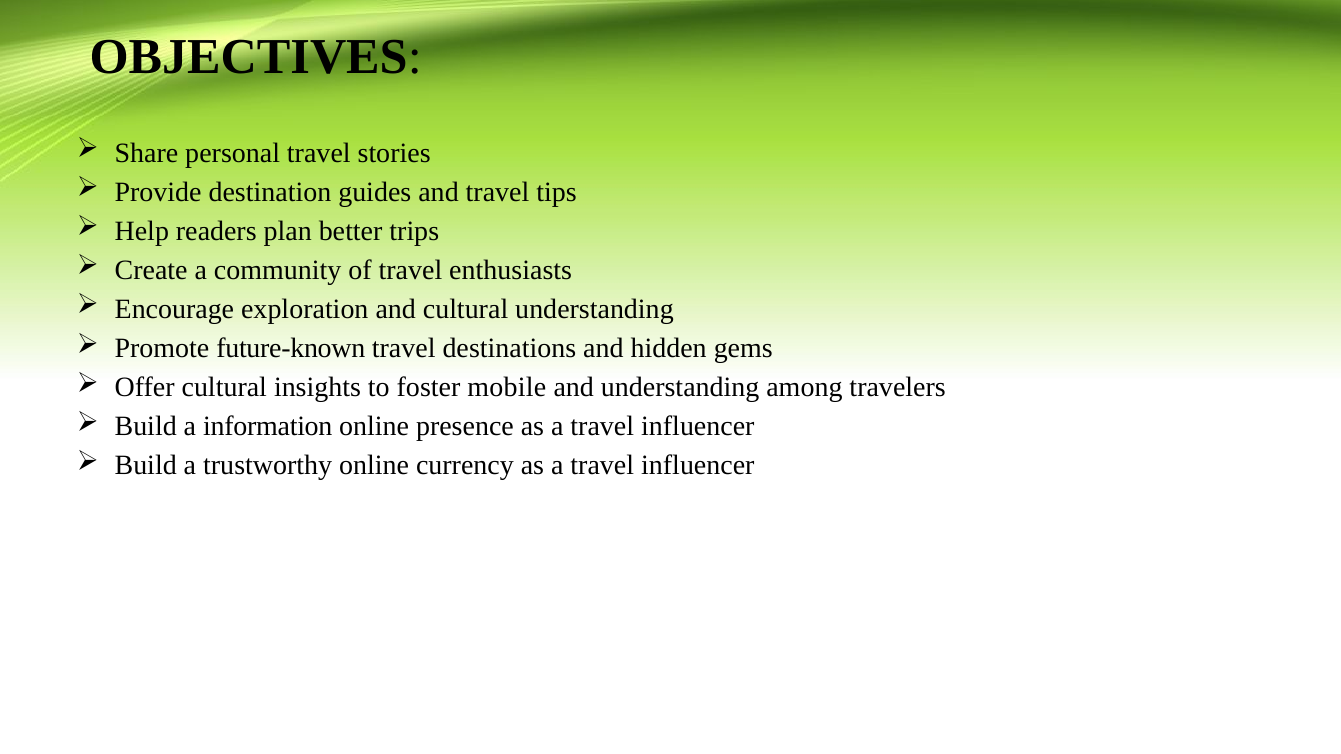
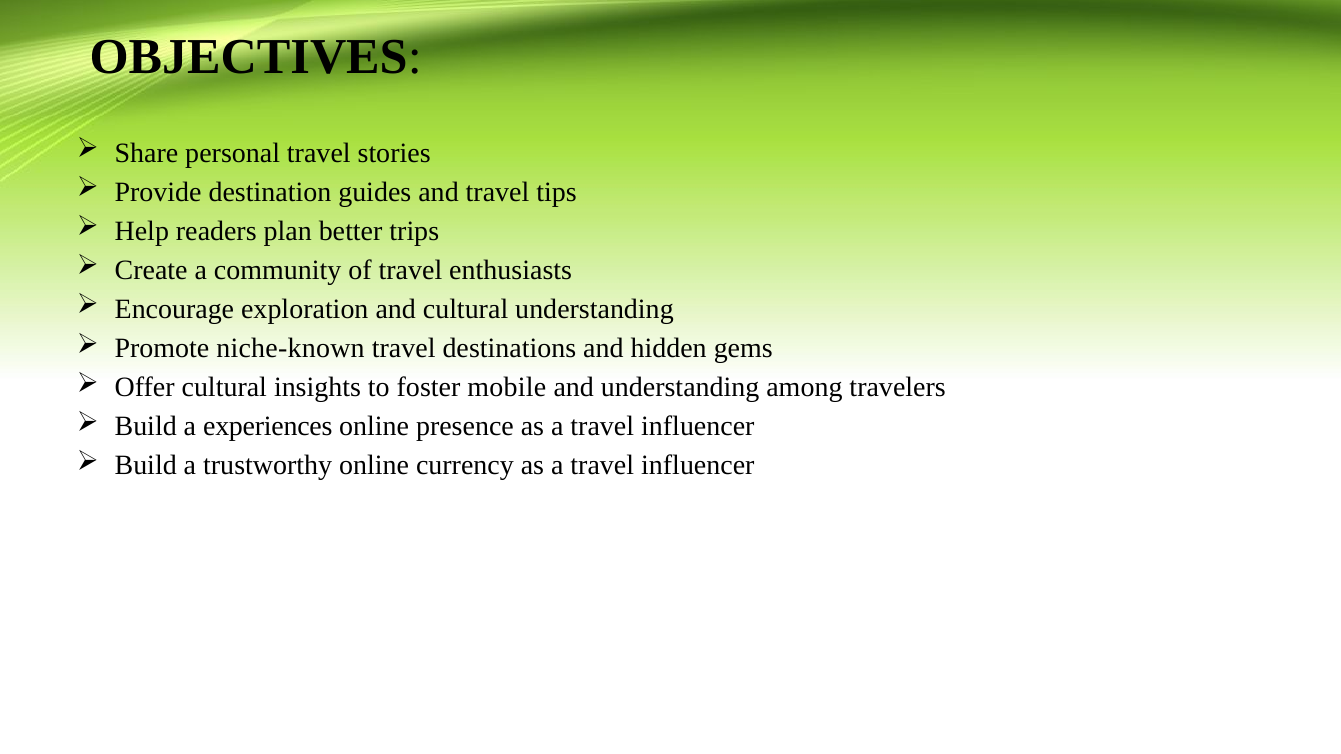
future-known: future-known -> niche-known (291, 348)
information: information -> experiences (268, 427)
